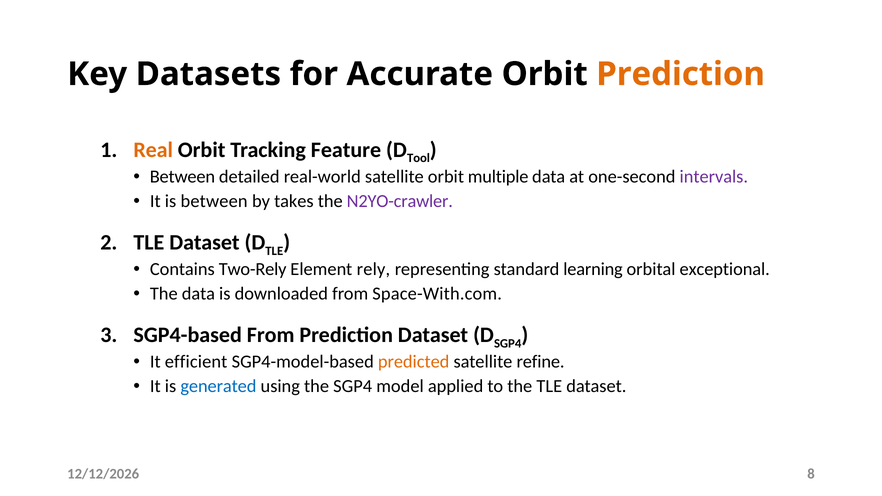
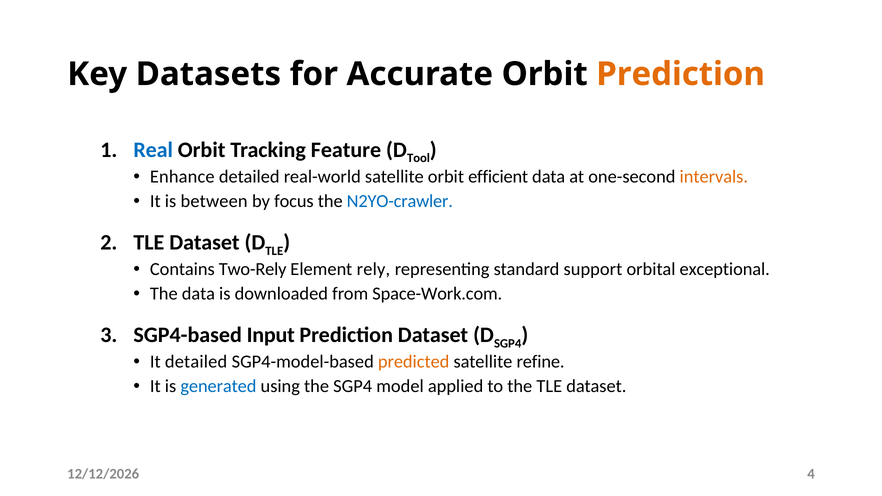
Real colour: orange -> blue (153, 150)
Between: Between -> Enhance (182, 177)
multiple: multiple -> efficient (498, 177)
intervals colour: purple -> orange (714, 177)
takes: takes -> focus (294, 201)
N2YO-crawler colour: purple -> blue (400, 201)
learning: learning -> support (593, 269)
Space-With.com: Space-With.com -> Space-Work.com (437, 294)
SGP4-based From: From -> Input (271, 335)
It efficient: efficient -> detailed (196, 362)
8: 8 -> 4 (811, 474)
